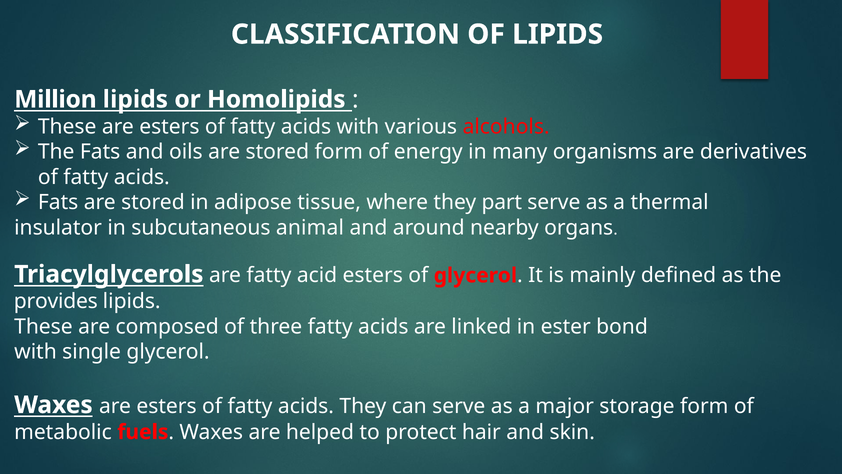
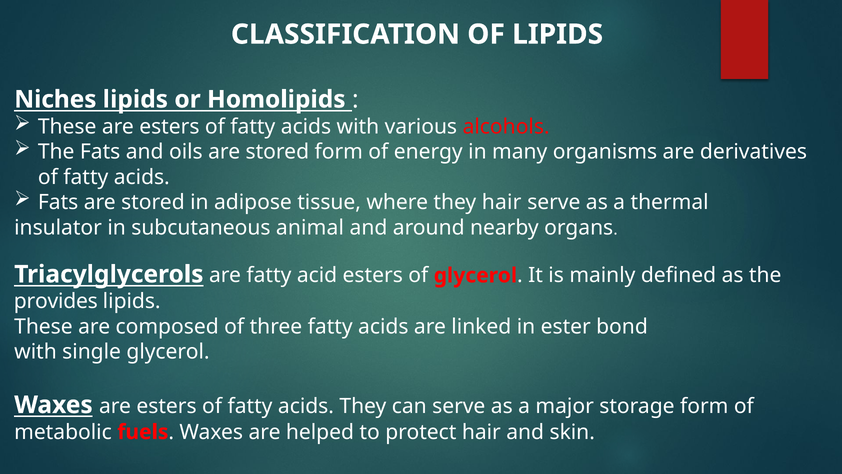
Million: Million -> Niches (55, 99)
they part: part -> hair (502, 202)
